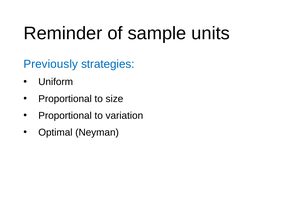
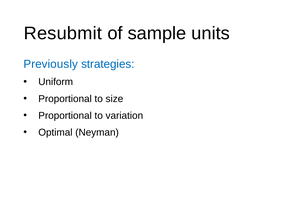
Reminder: Reminder -> Resubmit (63, 33)
